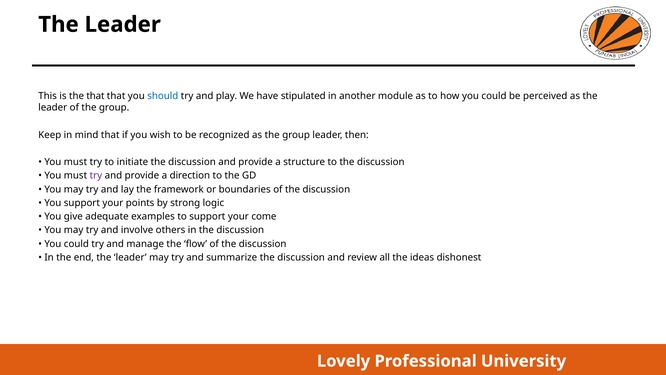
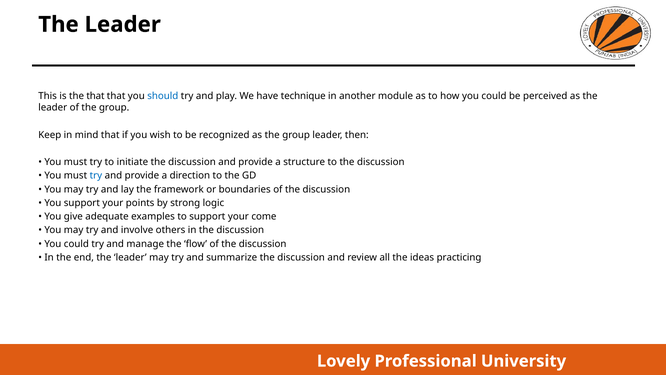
stipulated: stipulated -> technique (303, 96)
try colour: purple -> blue (96, 176)
dishonest: dishonest -> practicing (459, 257)
